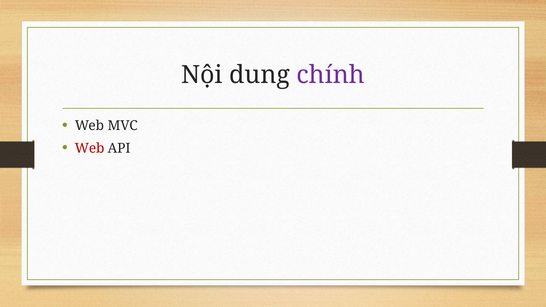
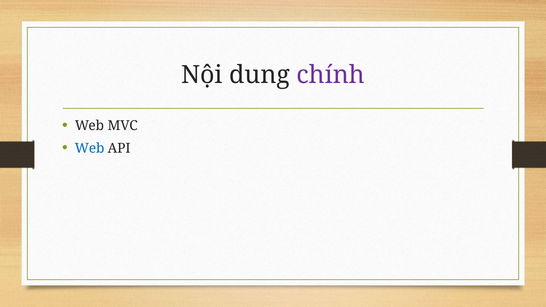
Web colour: red -> blue (90, 148)
